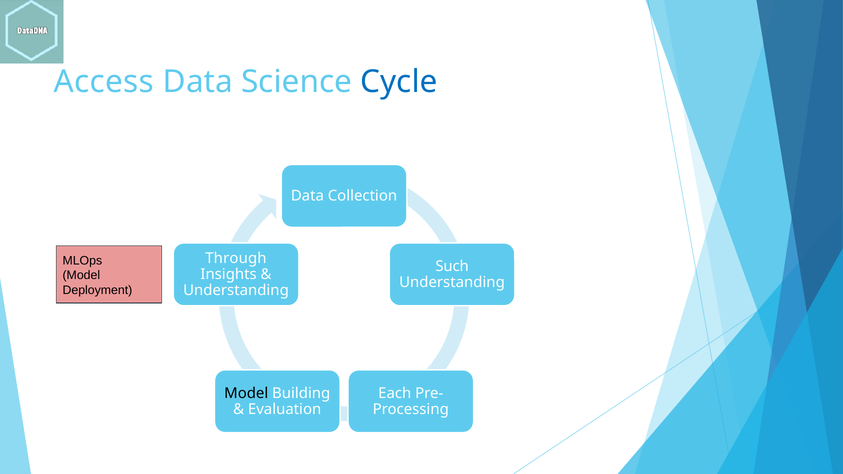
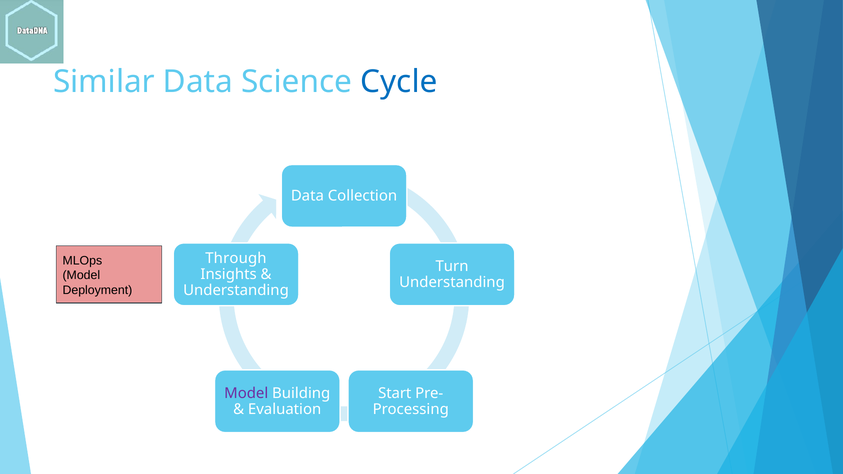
Access: Access -> Similar (104, 82)
Such: Such -> Turn (452, 266)
Model colour: black -> purple (246, 393)
Each: Each -> Start (395, 393)
